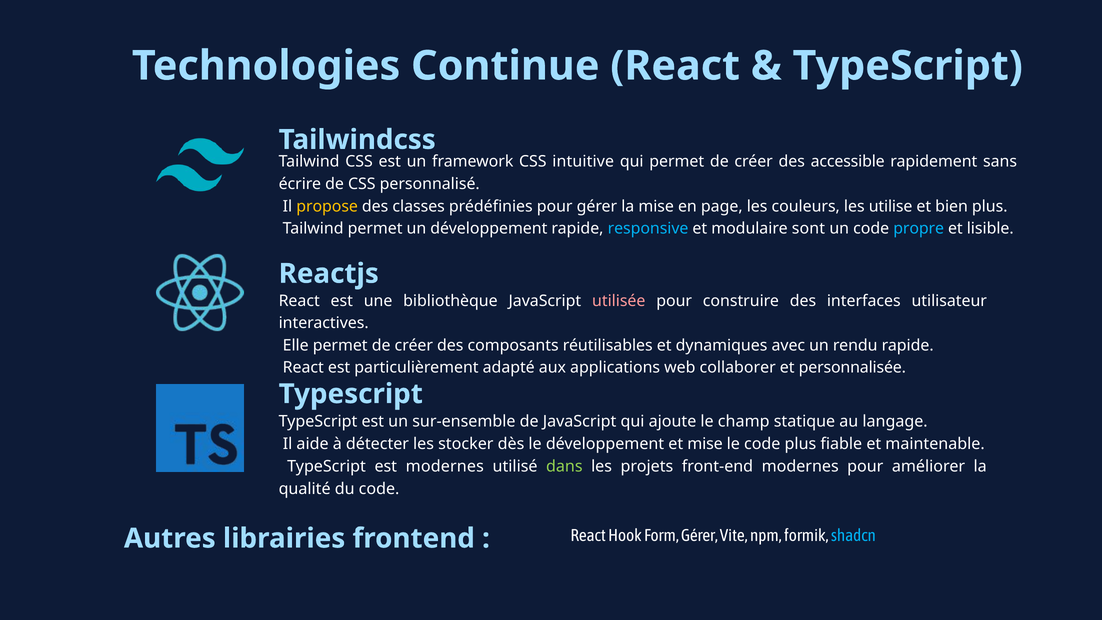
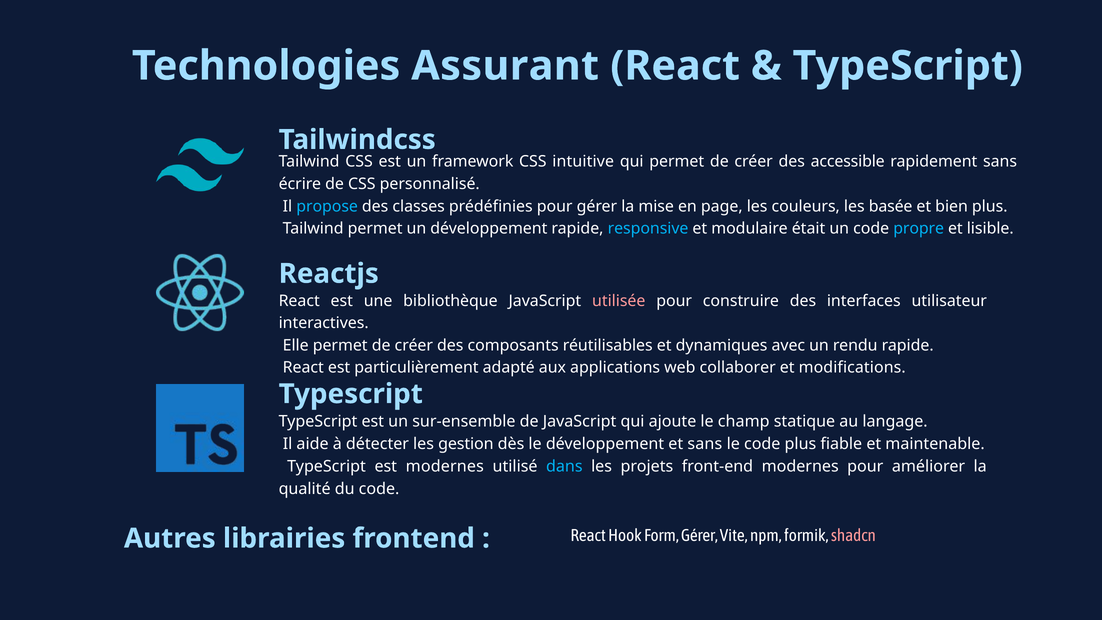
Continue: Continue -> Assurant (505, 66)
propose colour: yellow -> light blue (327, 206)
utilise: utilise -> basée (891, 206)
sont: sont -> était (809, 229)
personnalisée: personnalisée -> modifications (852, 368)
stocker: stocker -> gestion (466, 444)
et mise: mise -> sans (705, 444)
dans colour: light green -> light blue (564, 466)
shadcn colour: light blue -> pink (853, 536)
